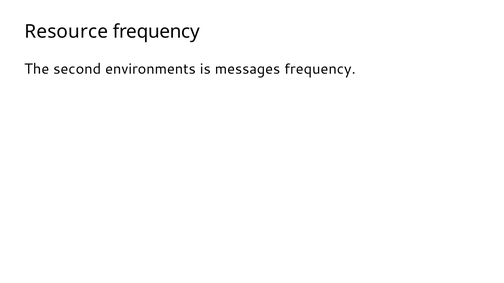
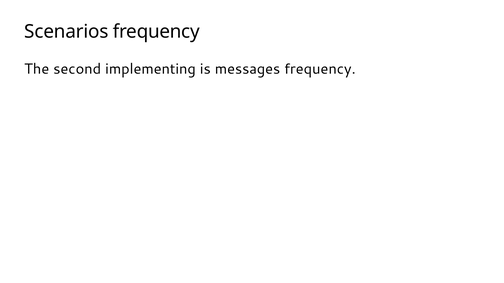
Resource: Resource -> Scenarios (66, 32)
environments: environments -> implementing (151, 69)
